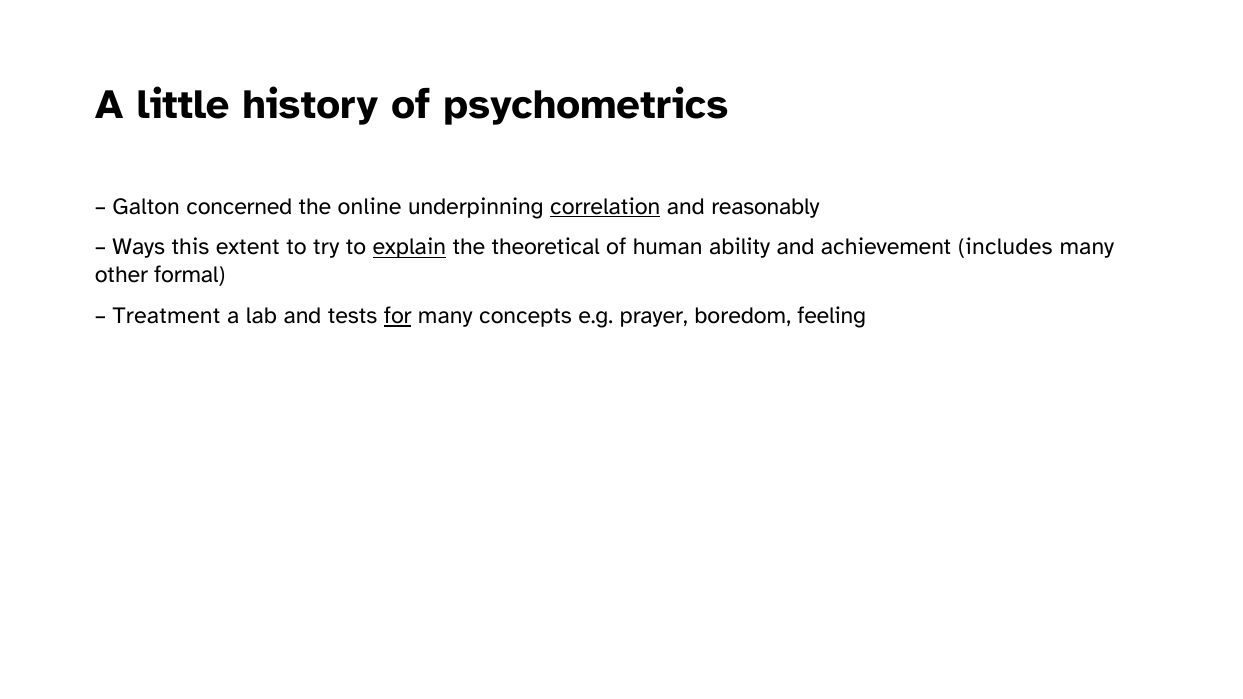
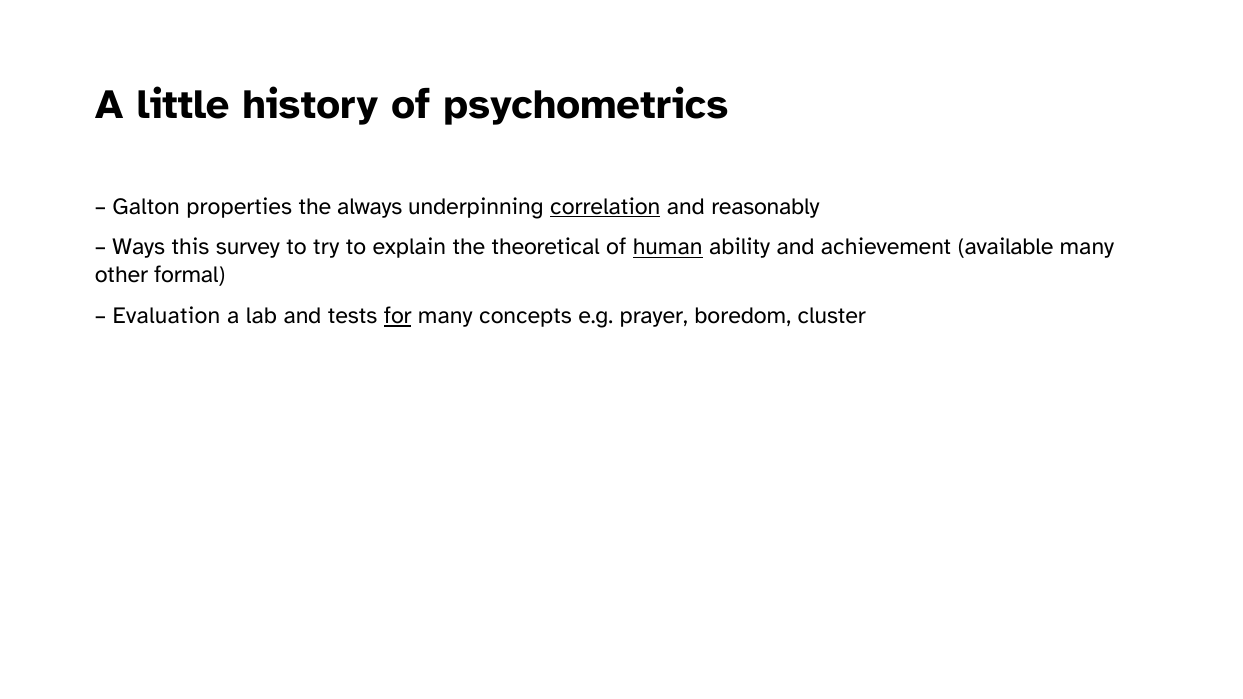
concerned: concerned -> properties (239, 206)
online: online -> always (370, 206)
extent: extent -> survey (248, 247)
explain underline: present -> none (409, 247)
human underline: none -> present (668, 247)
includes: includes -> available (1006, 247)
Treatment: Treatment -> Evaluation (167, 316)
feeling: feeling -> cluster (832, 316)
